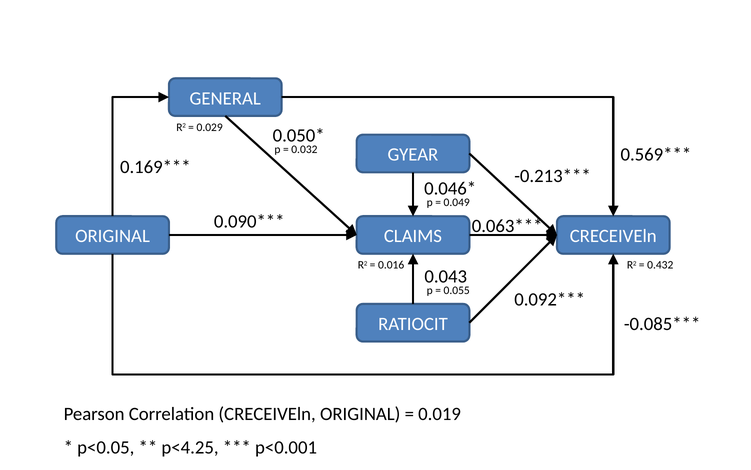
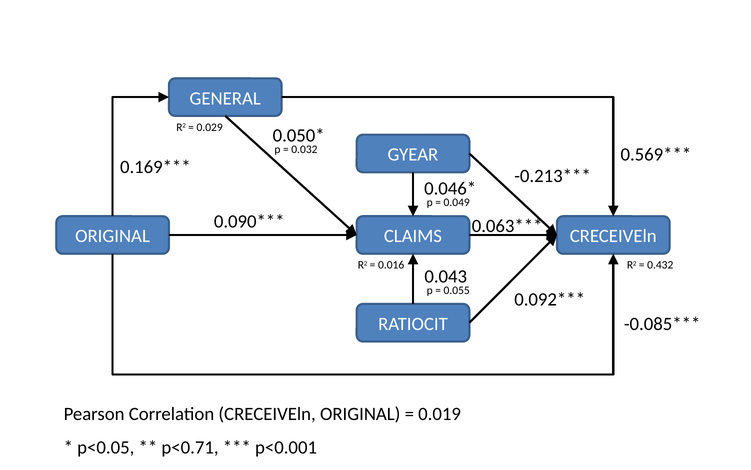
p<4.25: p<4.25 -> p<0.71 (190, 447)
